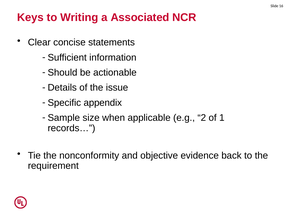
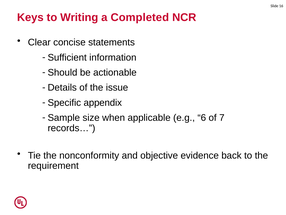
Associated: Associated -> Completed (140, 17)
2: 2 -> 6 (202, 118)
1: 1 -> 7 (222, 118)
